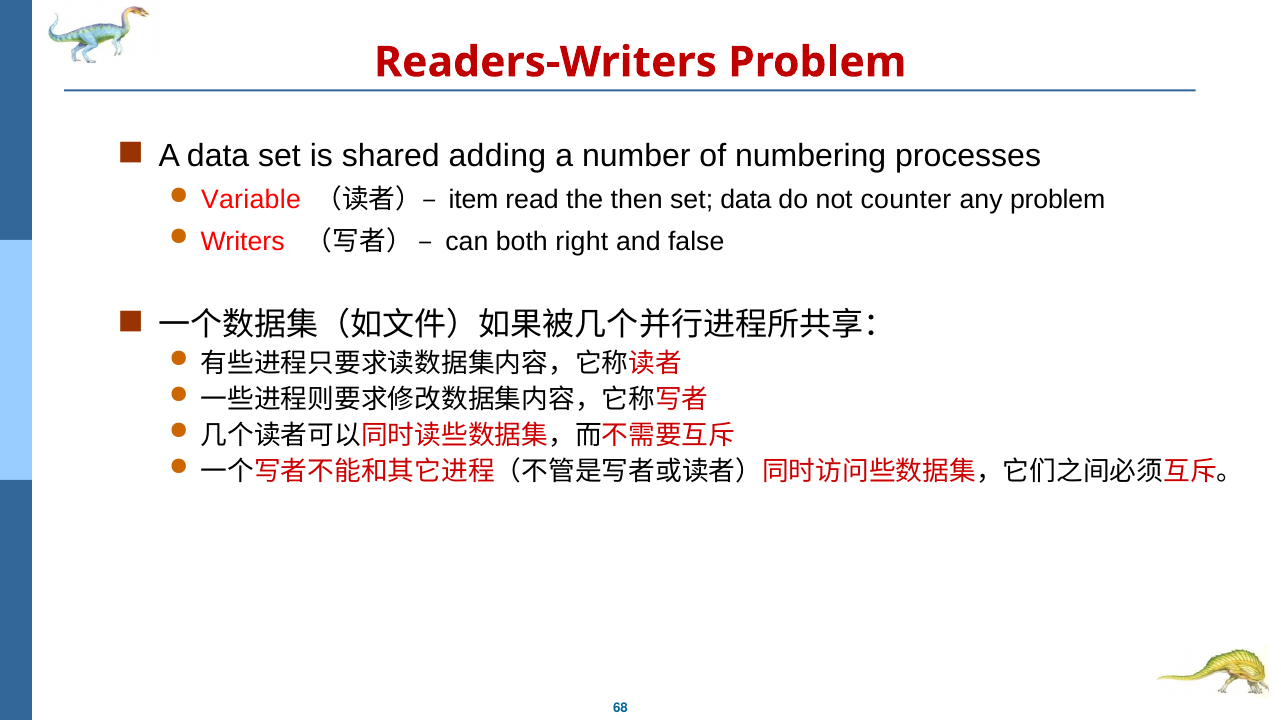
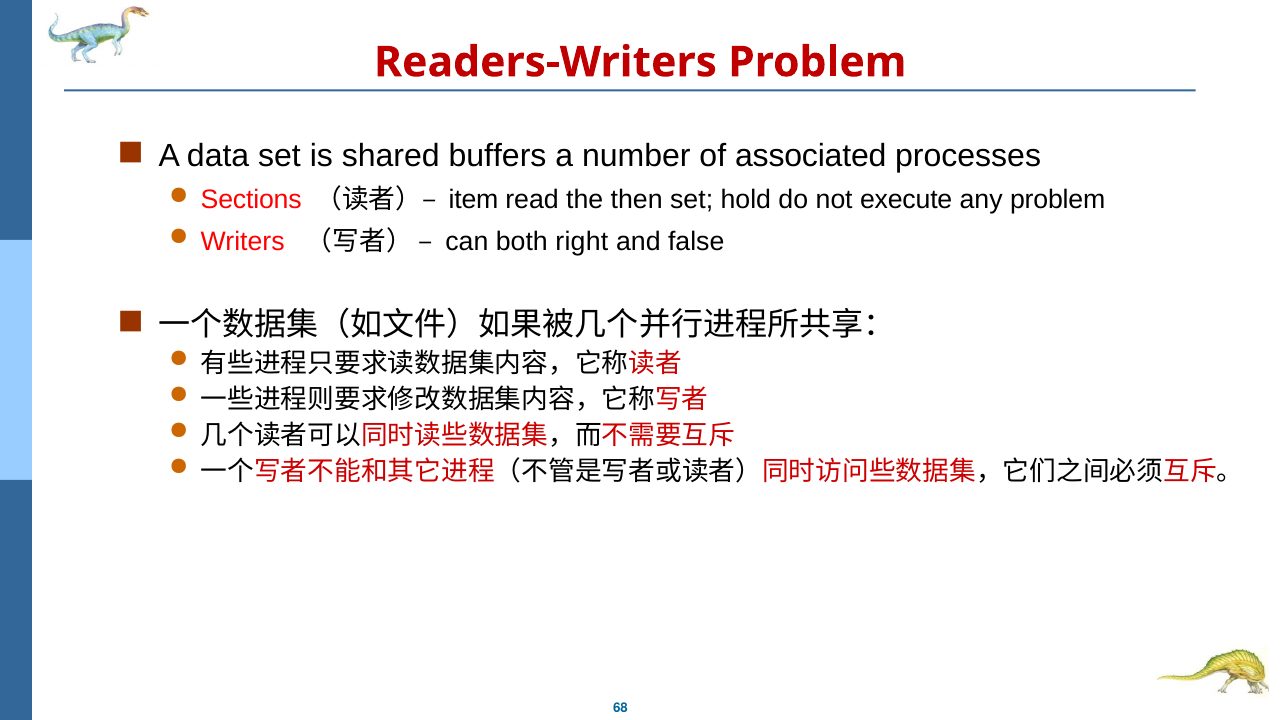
adding: adding -> buffers (498, 156)
numbering: numbering -> associated (811, 156)
Variable: Variable -> Sections (251, 200)
set data: data -> hold (746, 200)
counter: counter -> execute (906, 200)
